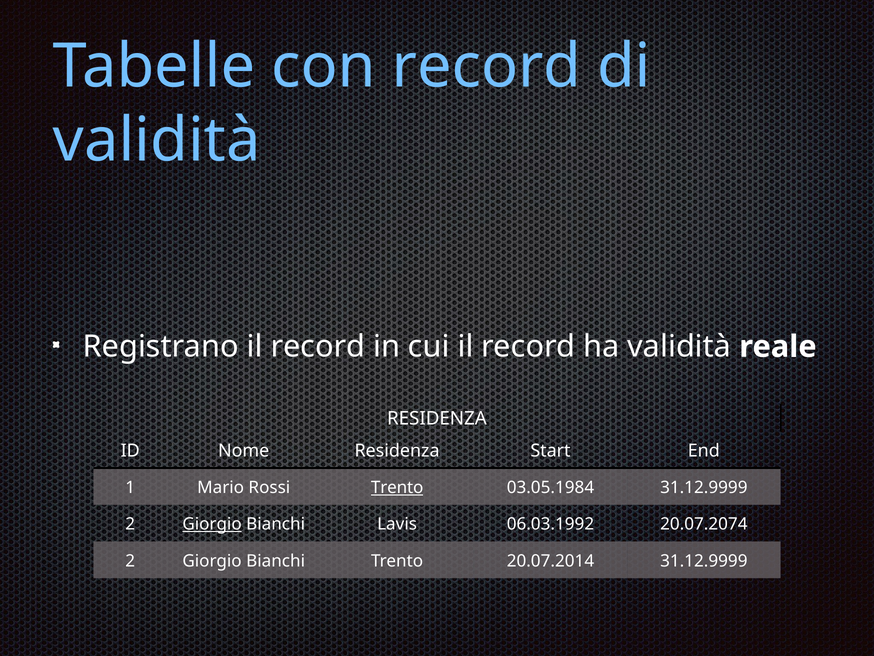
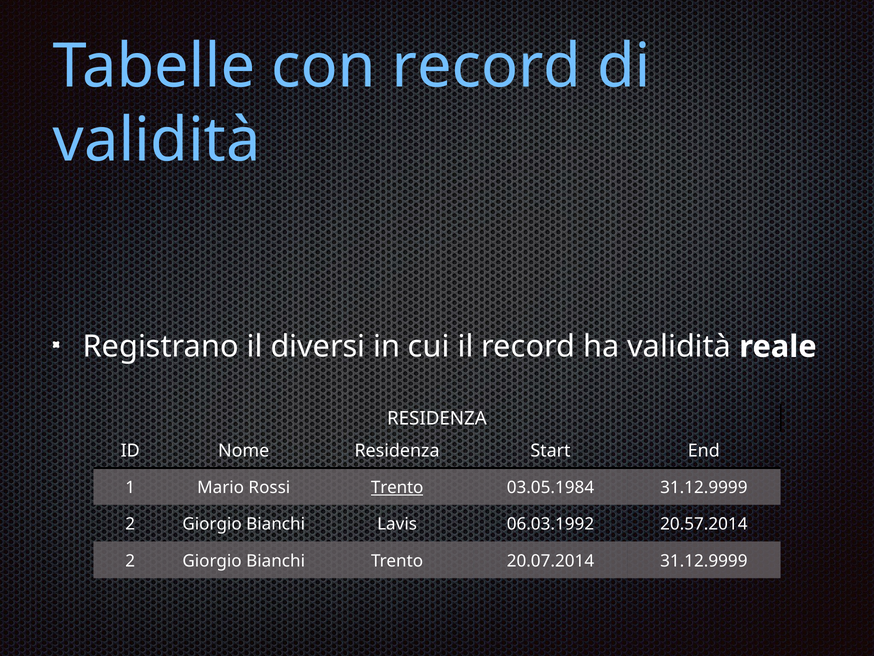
Registrano il record: record -> diversi (318, 346)
Giorgio underline: present -> none (212, 524)
20.07.2074: 20.07.2074 -> 20.57.2014 (704, 524)
